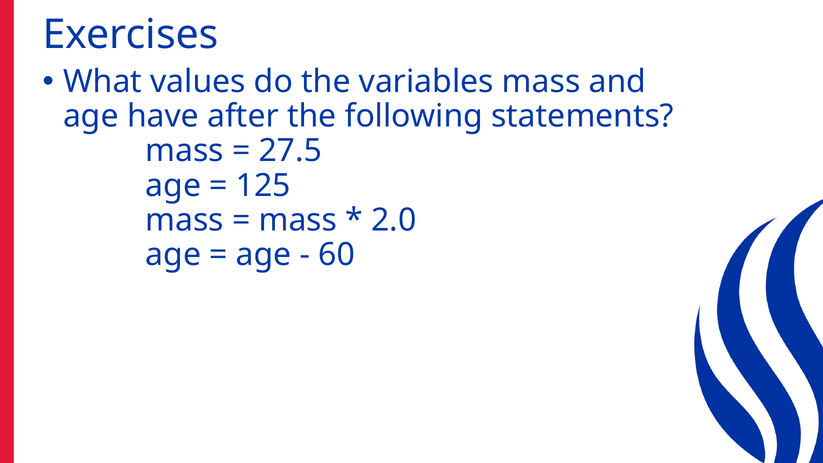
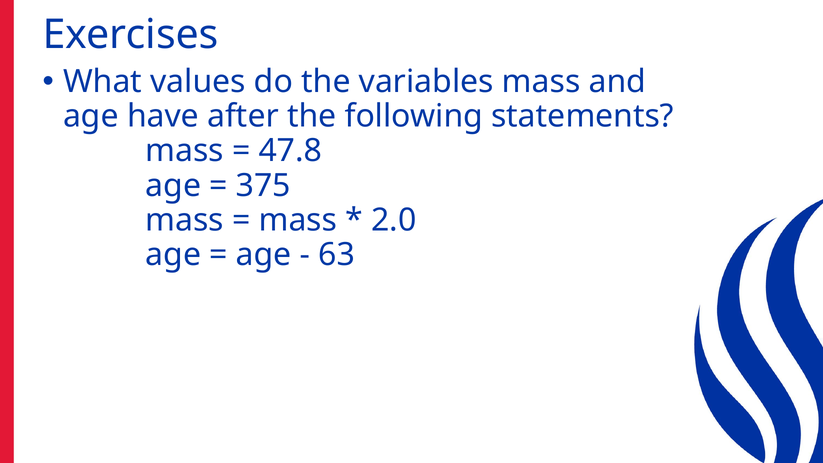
27.5: 27.5 -> 47.8 (290, 151)
125: 125 -> 375 (263, 185)
60: 60 -> 63 (337, 255)
